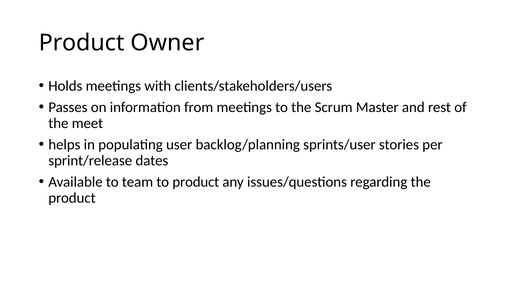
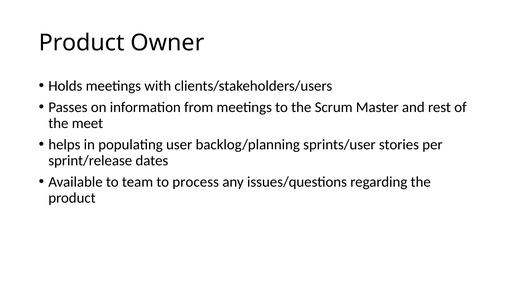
to product: product -> process (196, 182)
